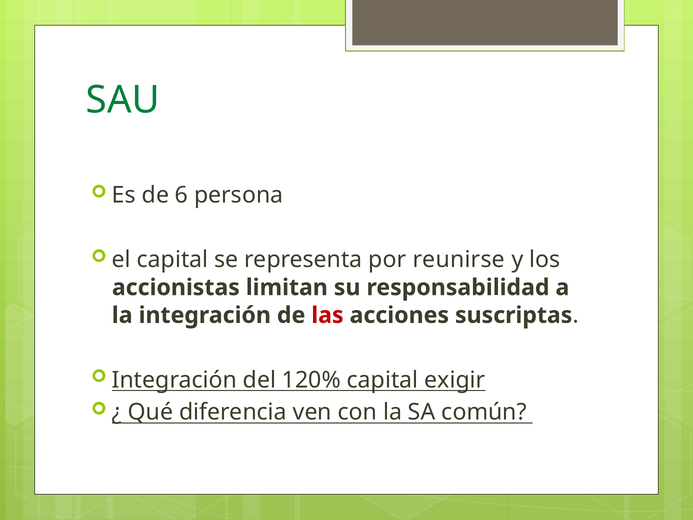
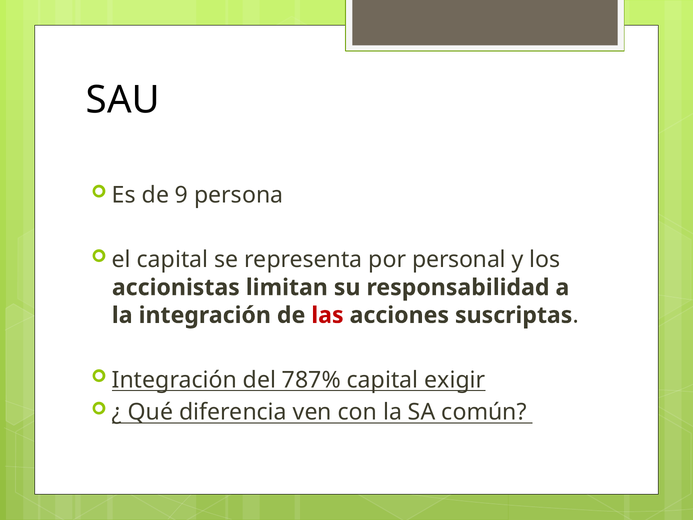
SAU colour: green -> black (123, 100)
6: 6 -> 9 (182, 195)
reunirse: reunirse -> personal (459, 260)
120%: 120% -> 787% (311, 380)
